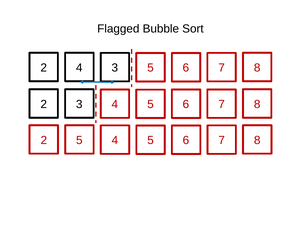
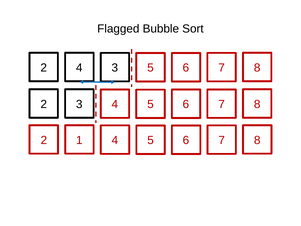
2 5: 5 -> 1 (79, 140)
